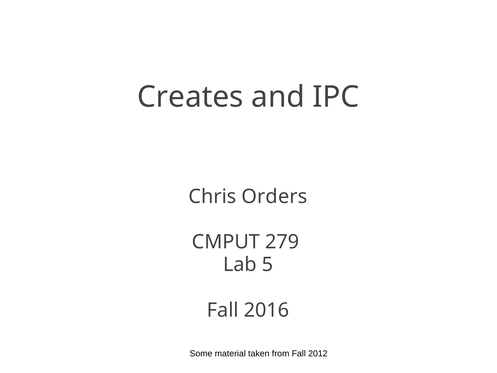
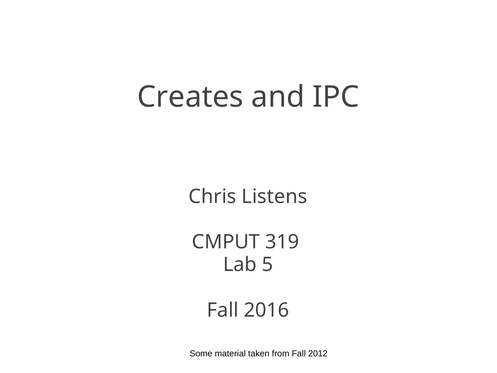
Orders: Orders -> Listens (275, 197)
279: 279 -> 319 (282, 242)
